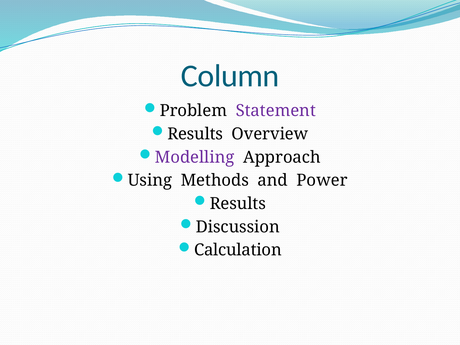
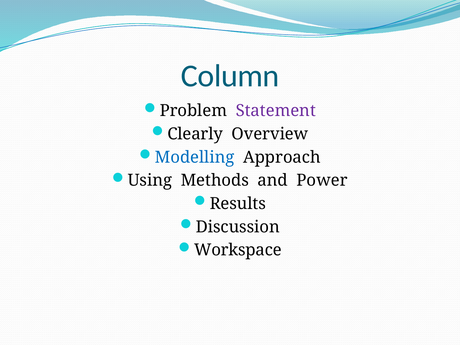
Results: Results -> Clearly (195, 134)
Modelling colour: purple -> blue (195, 157)
Calculation: Calculation -> Workspace (238, 250)
